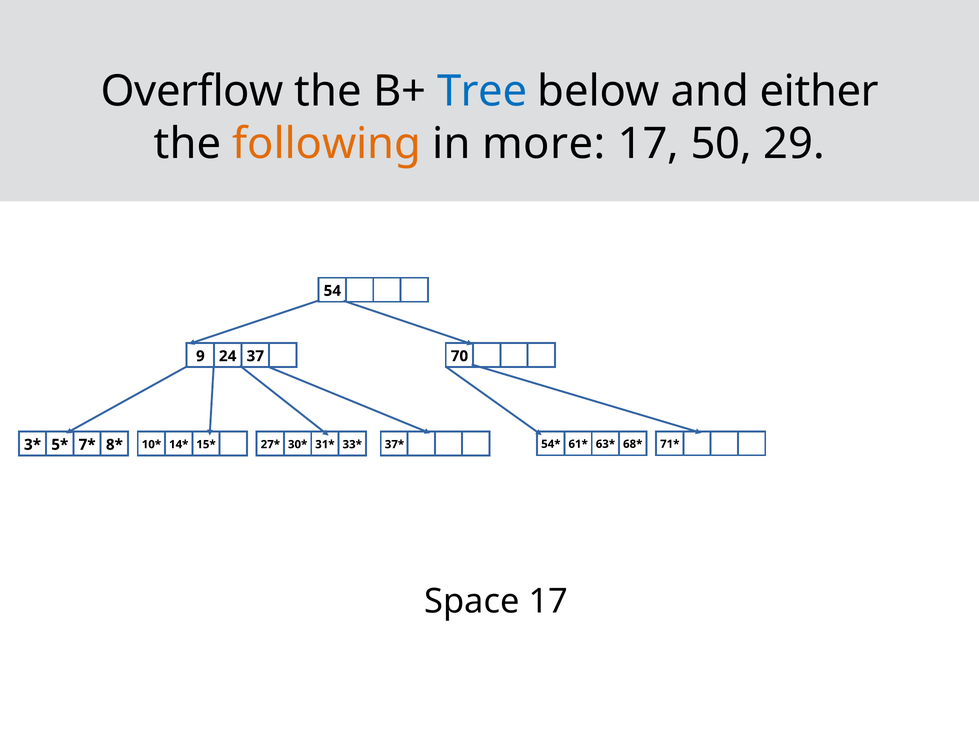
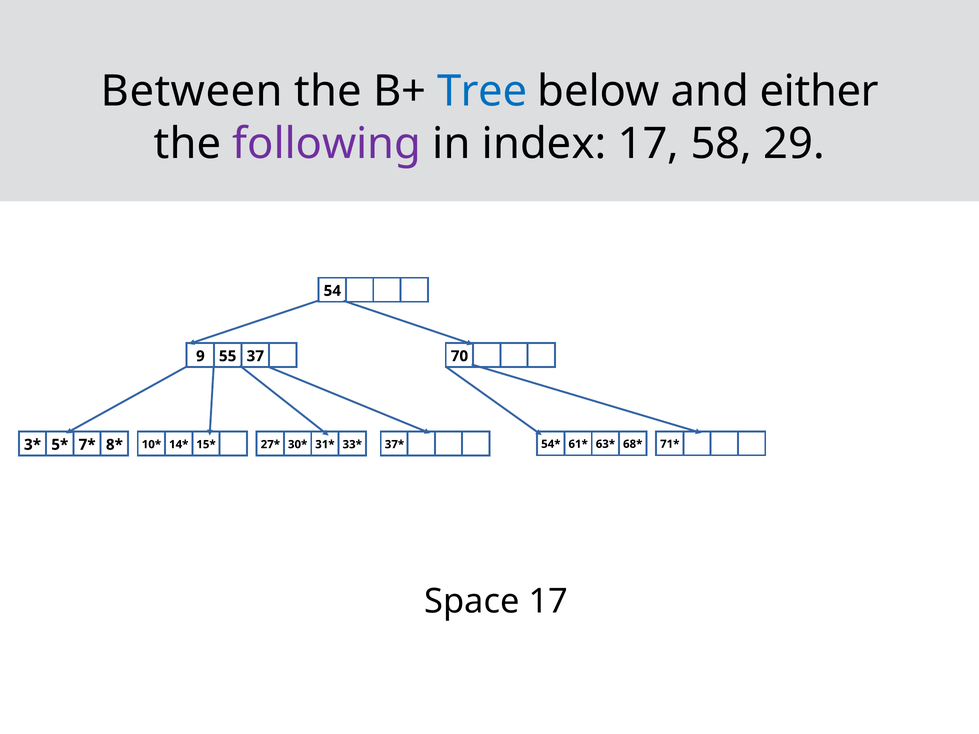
Overflow: Overflow -> Between (192, 92)
following colour: orange -> purple (327, 144)
more: more -> index (544, 144)
50: 50 -> 58 (721, 144)
24: 24 -> 55 (228, 356)
